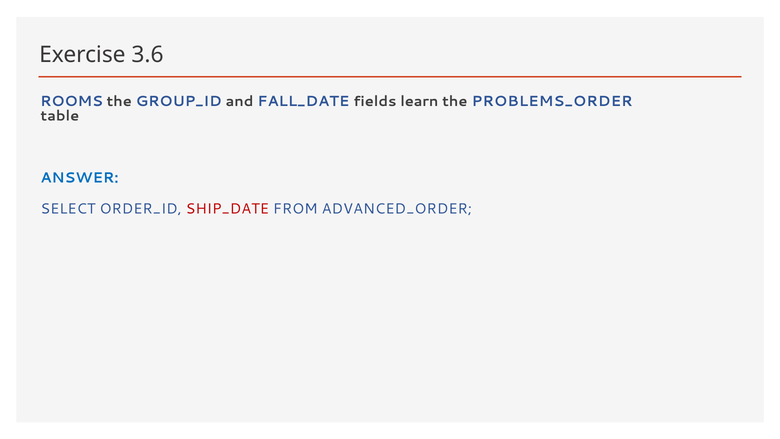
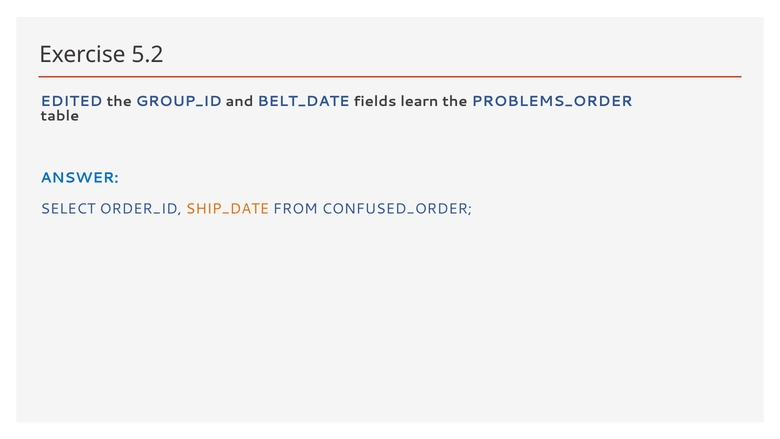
3.6: 3.6 -> 5.2 (147, 55)
ROOMS: ROOMS -> EDITED (71, 101)
FALL_DATE: FALL_DATE -> BELT_DATE (303, 101)
SHIP_DATE colour: red -> orange (227, 209)
ADVANCED_ORDER: ADVANCED_ORDER -> CONFUSED_ORDER (397, 209)
